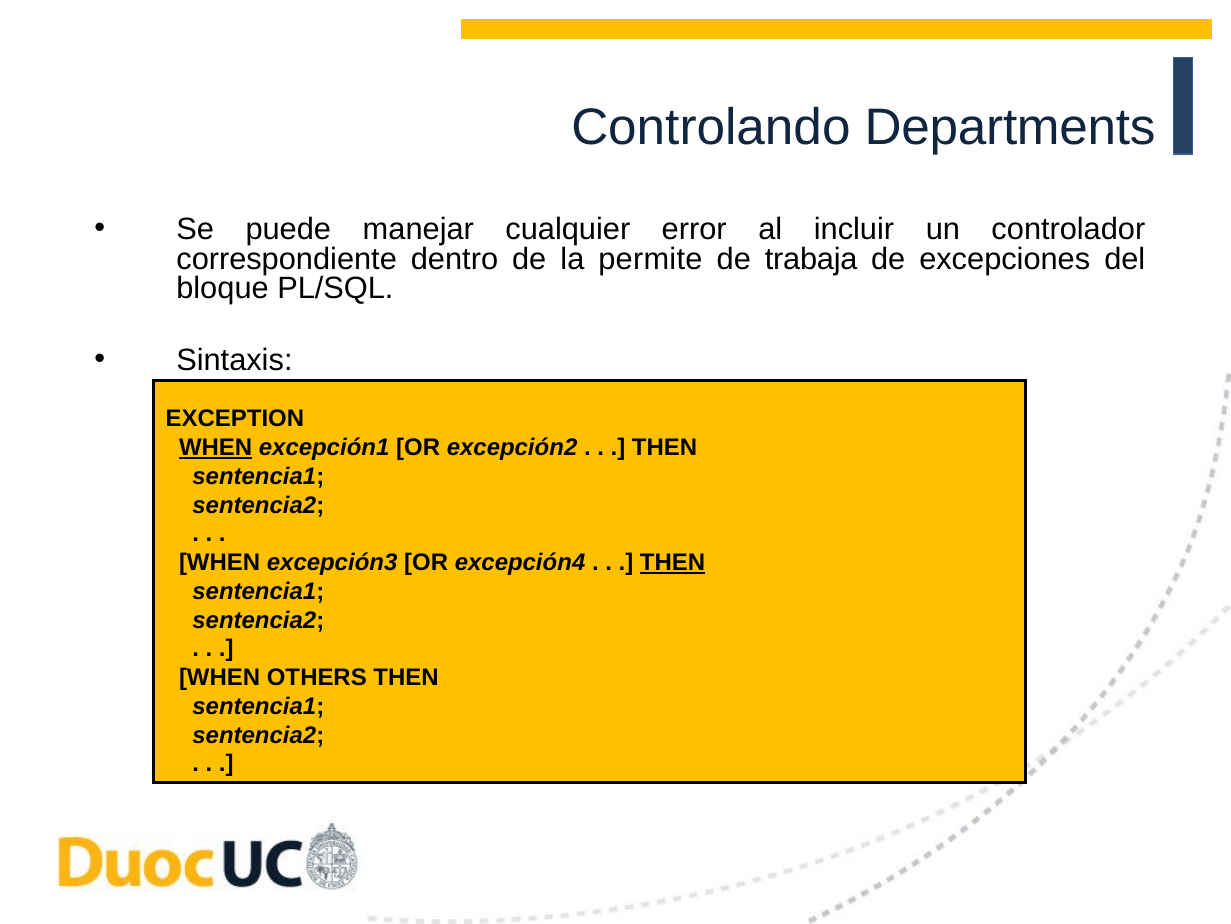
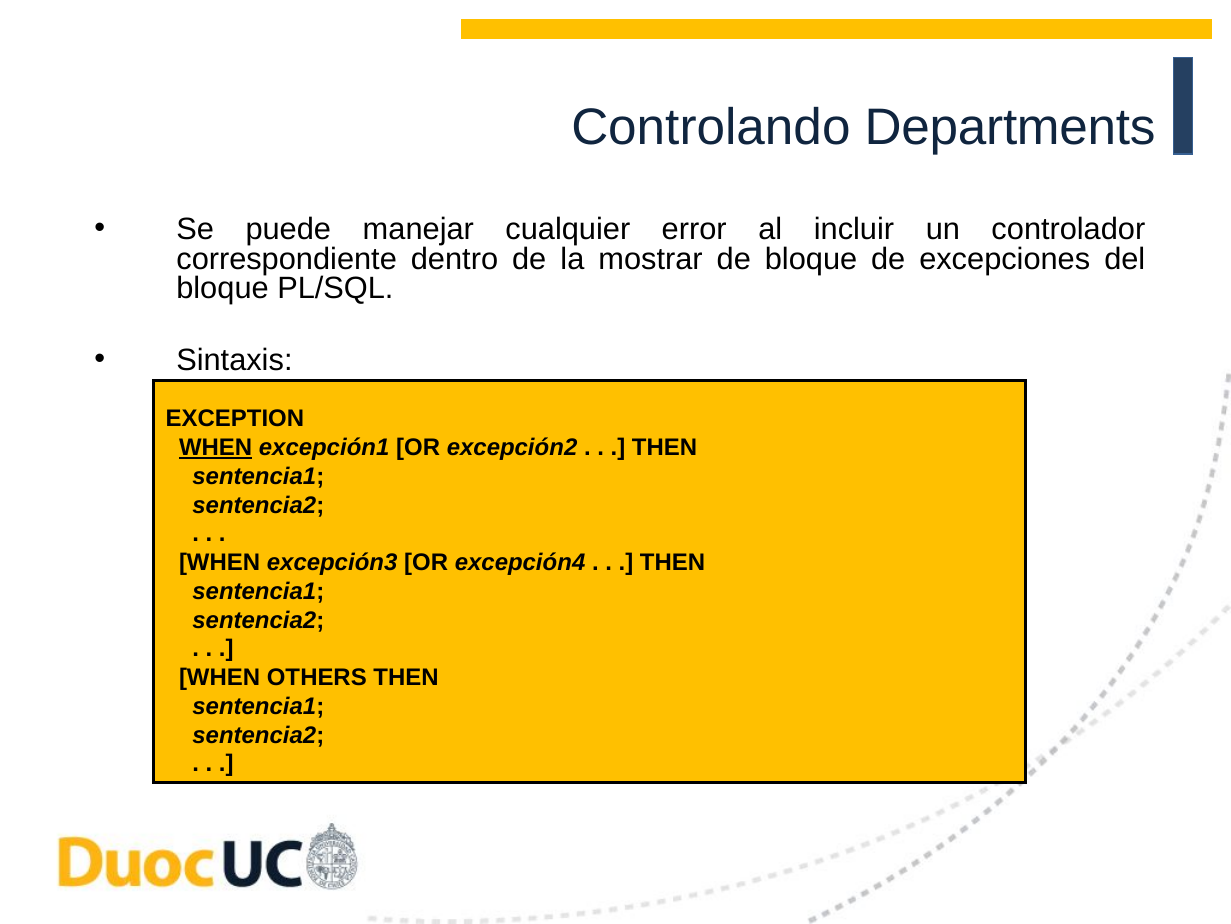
permite: permite -> mostrar (651, 259)
de trabaja: trabaja -> bloque (811, 259)
THEN underline: present -> none (673, 562)
